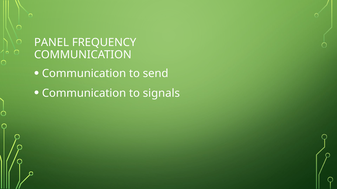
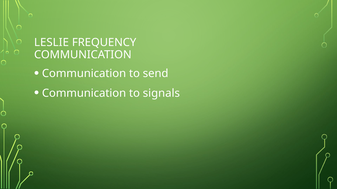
PANEL: PANEL -> LESLIE (51, 43)
